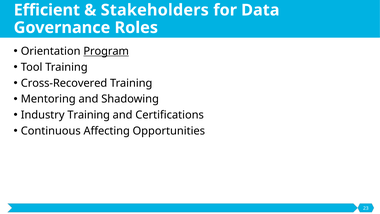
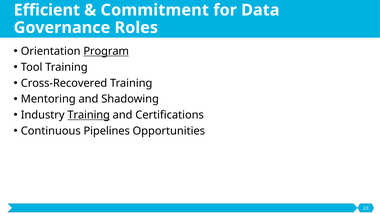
Stakeholders: Stakeholders -> Commitment (155, 10)
Training underline: none -> present (89, 115)
Affecting: Affecting -> Pipelines (107, 131)
